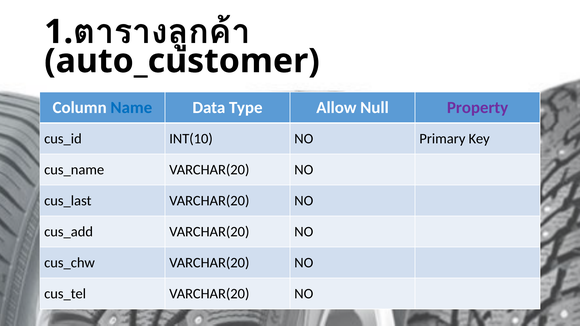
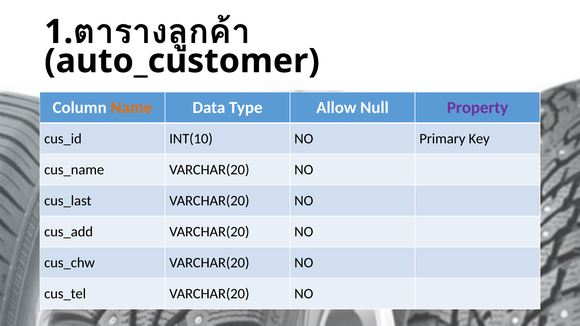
Name colour: blue -> orange (131, 108)
